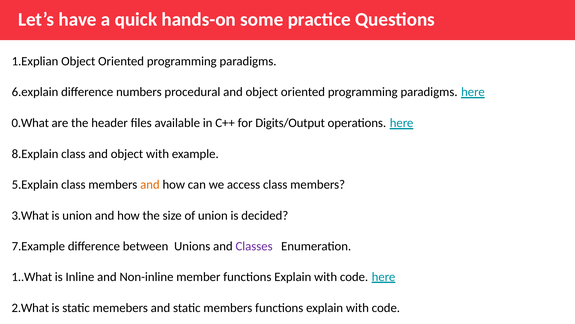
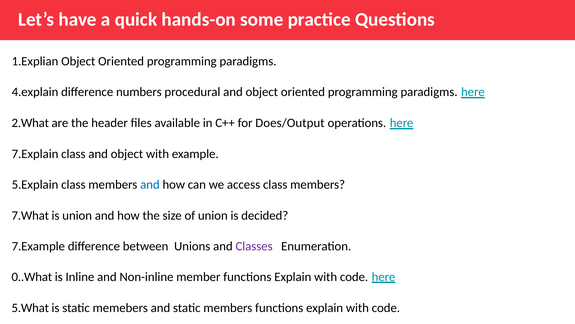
6.explain: 6.explain -> 4.explain (35, 92)
0.What: 0.What -> 2.What (30, 123)
Digits/Output: Digits/Output -> Does/Output (290, 123)
8.Explain: 8.Explain -> 7.Explain (35, 154)
and colour: orange -> blue (150, 184)
3.What: 3.What -> 7.What (30, 215)
1..What: 1..What -> 0..What (32, 276)
2.What: 2.What -> 5.What (30, 307)
